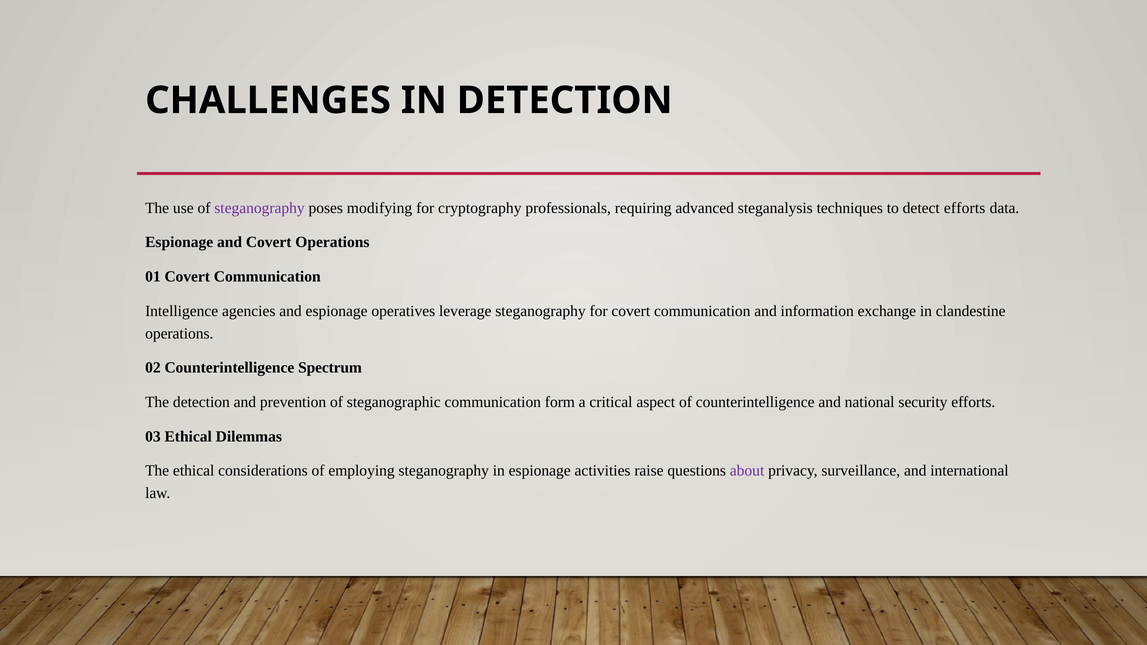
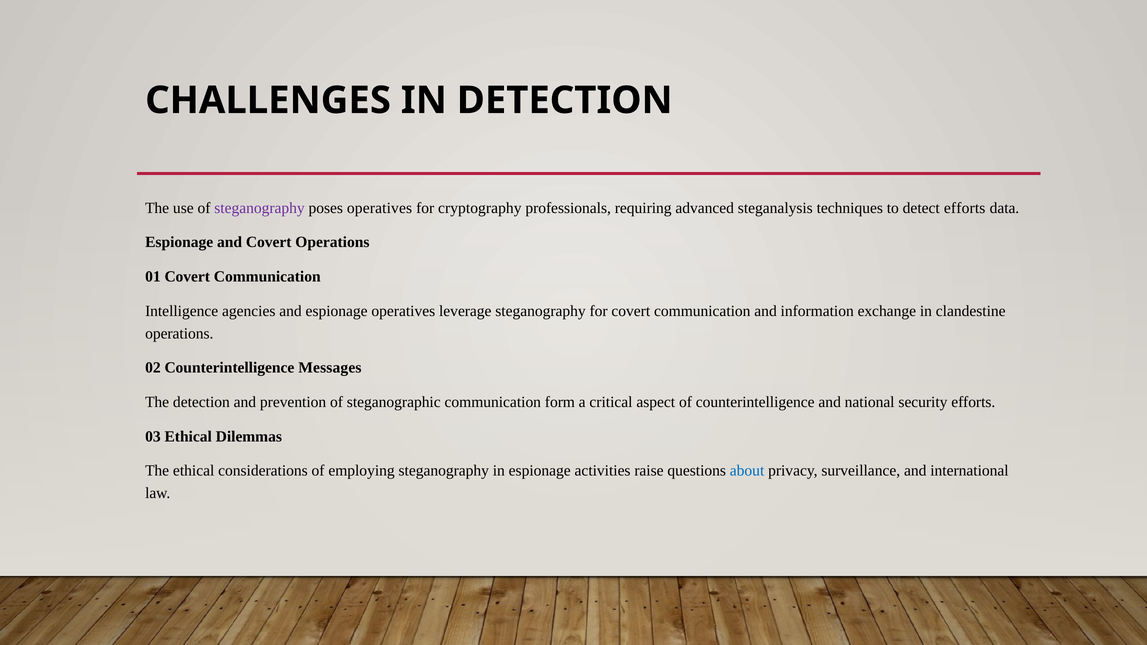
poses modifying: modifying -> operatives (380, 208)
Spectrum: Spectrum -> Messages (330, 368)
about colour: purple -> blue (747, 471)
